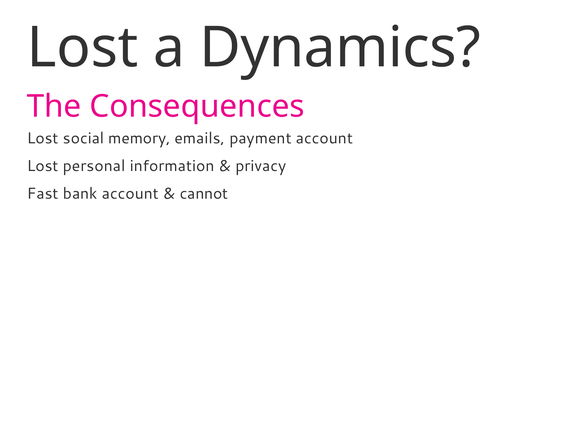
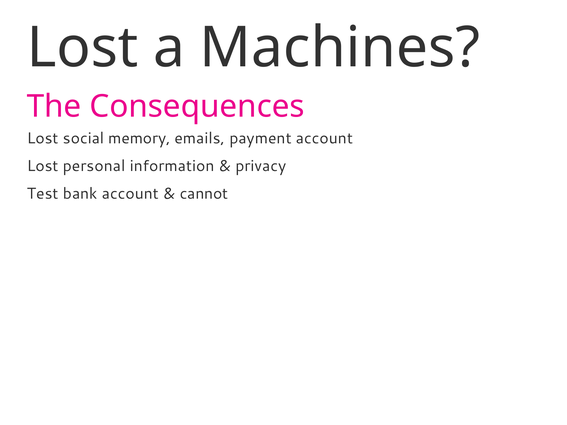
Dynamics: Dynamics -> Machines (340, 48)
Fast: Fast -> Test (43, 194)
